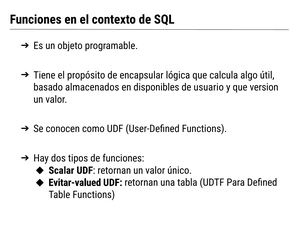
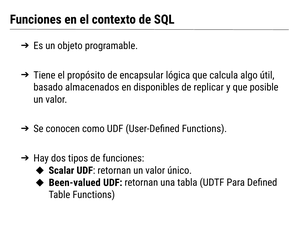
usuario: usuario -> replicar (209, 87)
version: version -> posible (264, 87)
Evitar-valued: Evitar-valued -> Been-valued (75, 183)
